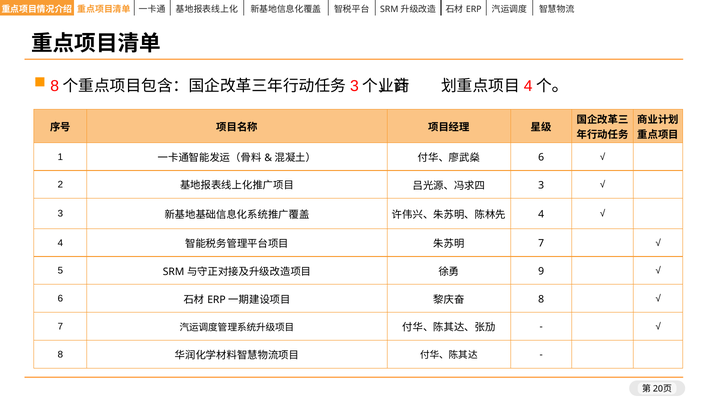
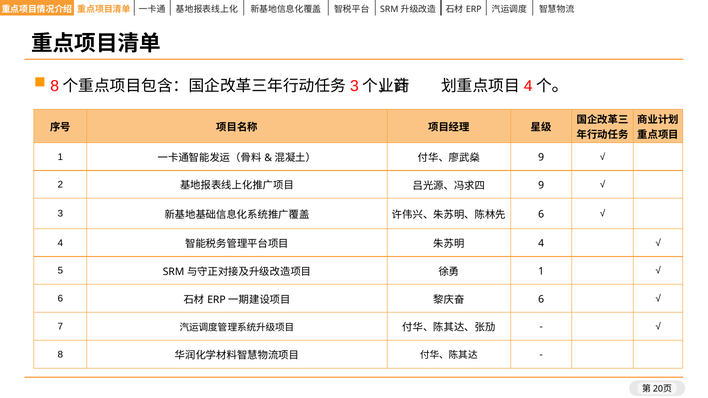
6: 6 -> 9 (541, 157)
3: 3 -> 9 (541, 185)
4: 4 -> 6 (541, 214)
7: 7 -> 4 (541, 244)
9: 9 -> 1 (541, 271)
8: 8 -> 6 (541, 299)
